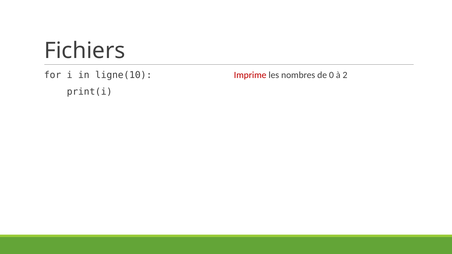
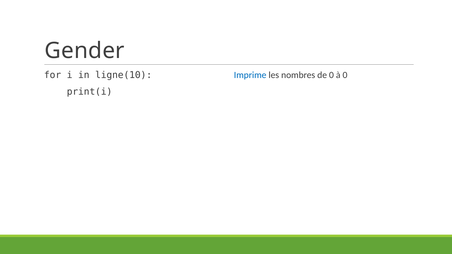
Fichiers: Fichiers -> Gender (85, 51)
Imprime colour: red -> blue (250, 75)
à 2: 2 -> 0 (345, 75)
